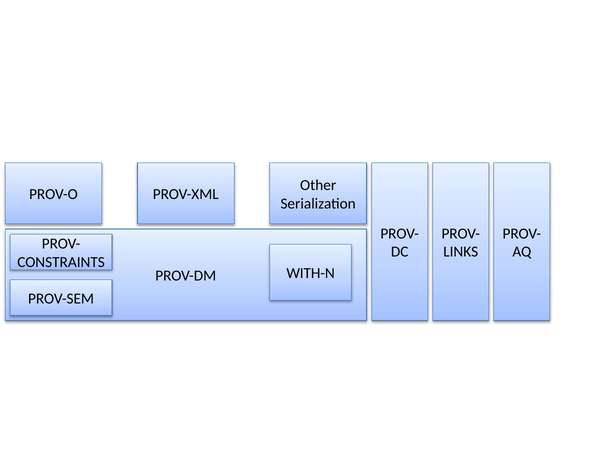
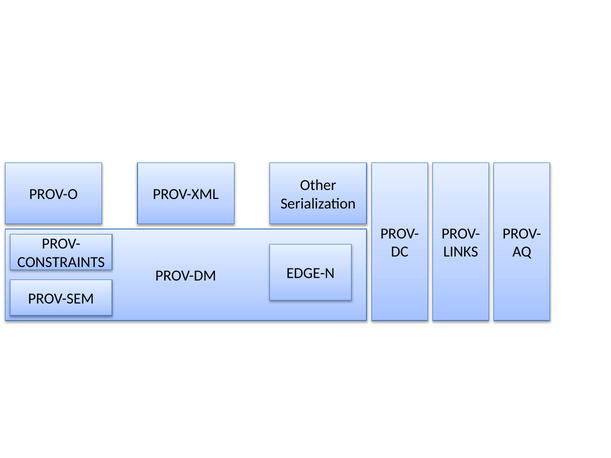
WITH-N: WITH-N -> EDGE-N (311, 273)
